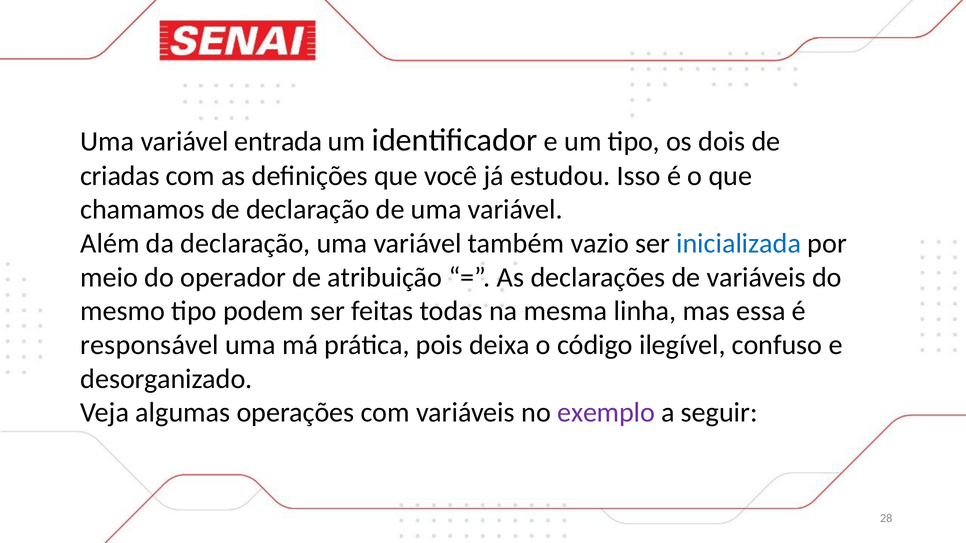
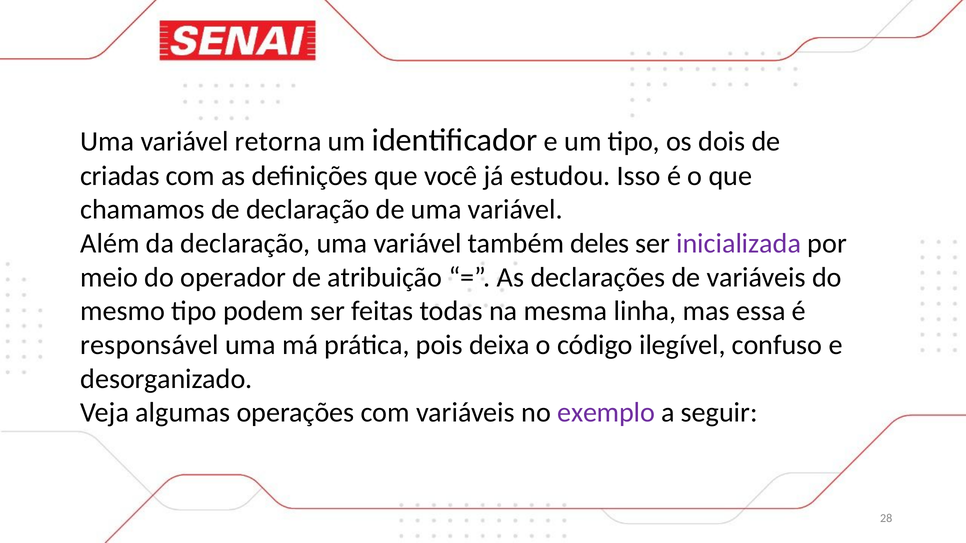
entrada: entrada -> retorna (278, 141)
vazio: vazio -> deles (600, 244)
inicializada colour: blue -> purple (739, 244)
